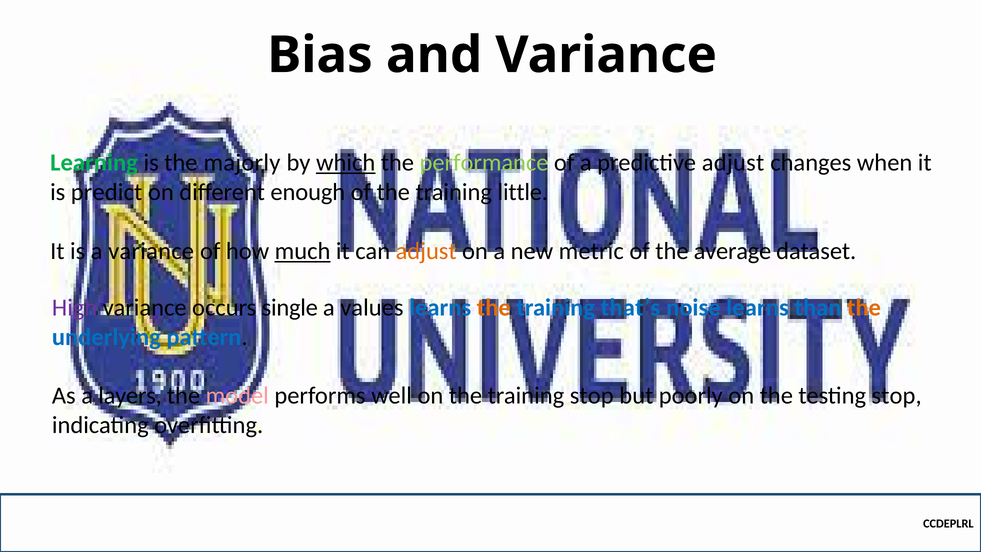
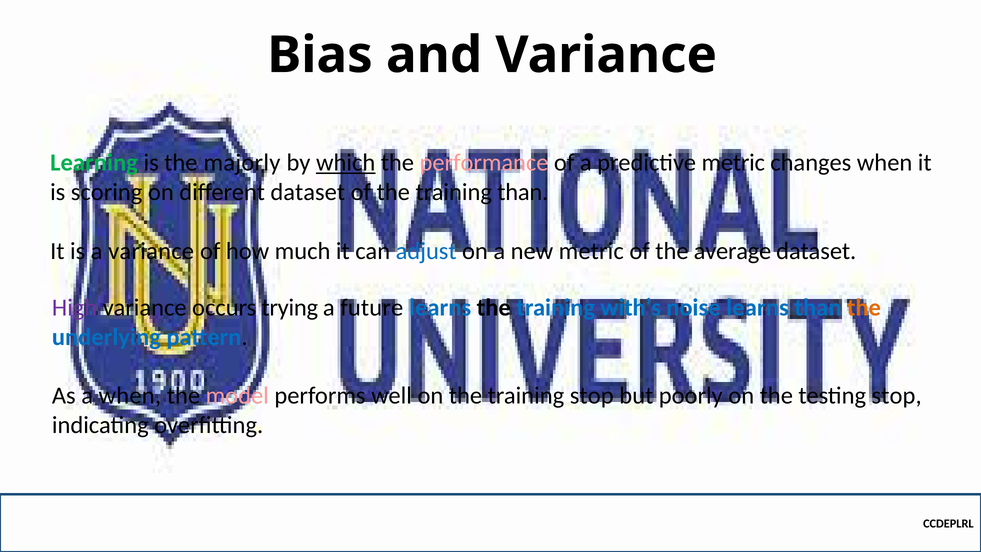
performance colour: light green -> pink (484, 163)
predictive adjust: adjust -> metric (733, 163)
predict: predict -> scoring (107, 192)
different enough: enough -> dataset (308, 192)
training little: little -> than (523, 192)
much underline: present -> none (303, 251)
adjust colour: orange -> blue (426, 251)
single: single -> trying (290, 307)
values: values -> future (372, 307)
the colour: orange -> black (494, 307)
that’s: that’s -> with’s (631, 307)
a layers: layers -> when (130, 396)
